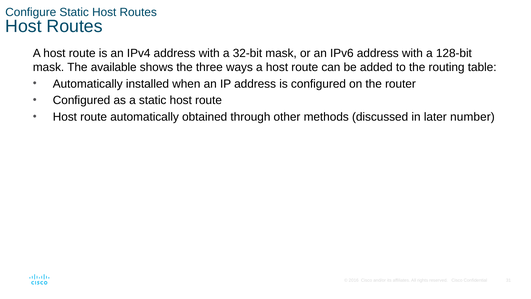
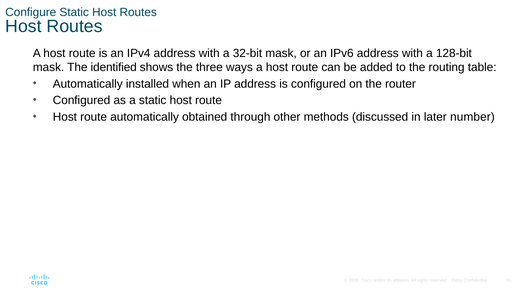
available: available -> identified (114, 67)
